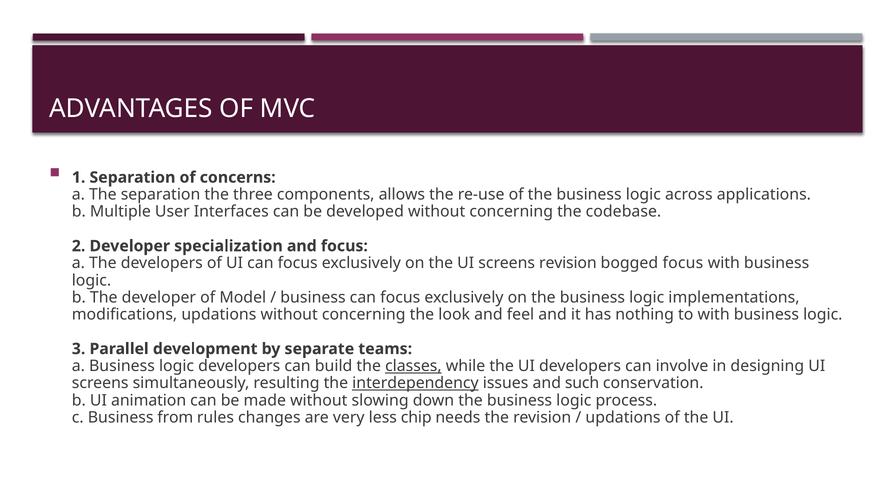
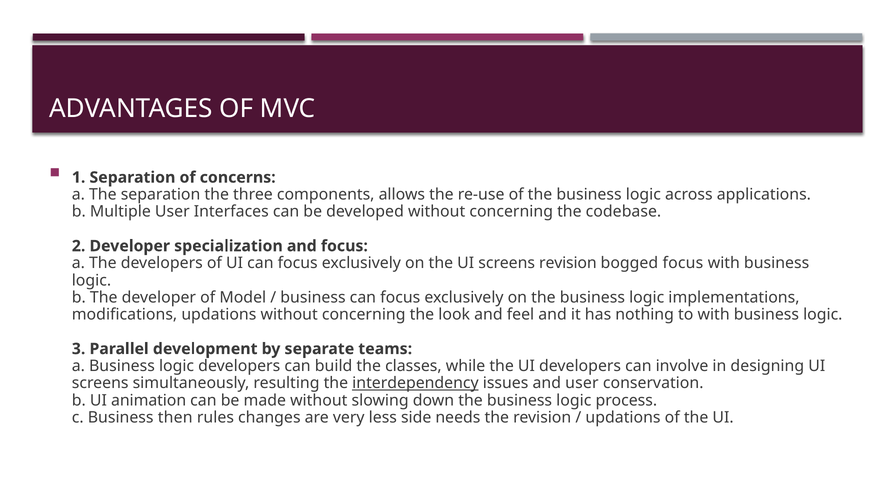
classes underline: present -> none (413, 366)
and such: such -> user (582, 383)
from: from -> then (175, 417)
chip: chip -> side (416, 417)
